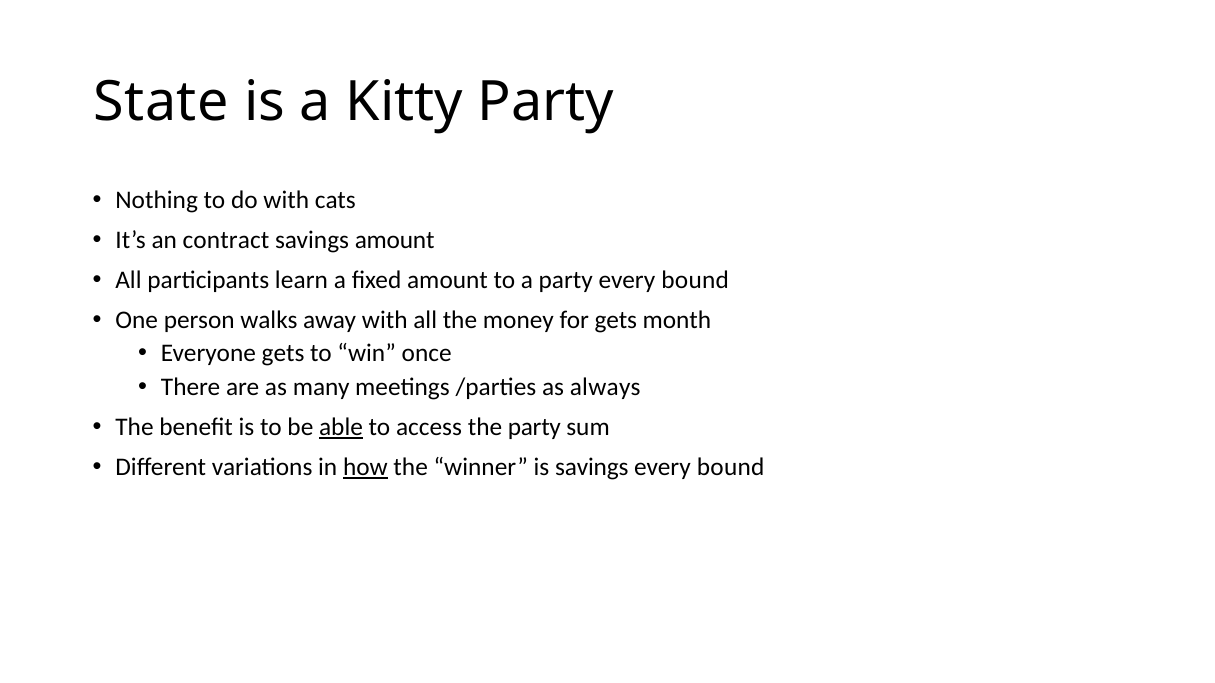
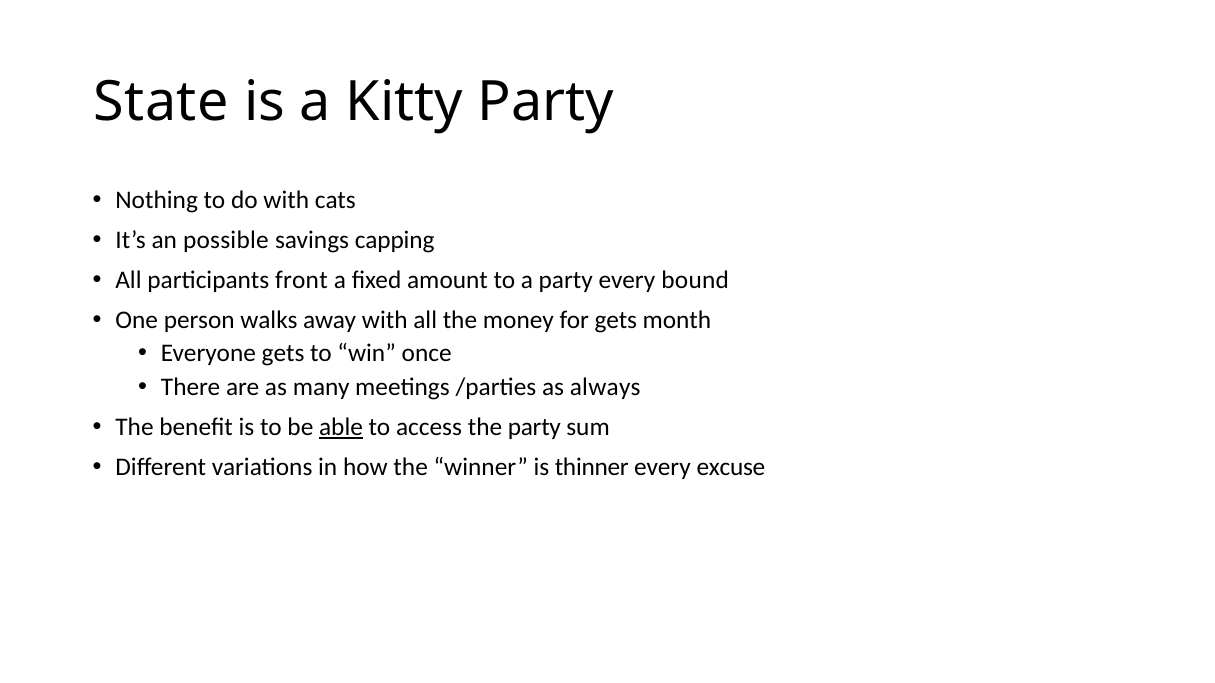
contract: contract -> possible (226, 240)
savings amount: amount -> capping (395, 240)
learn: learn -> front (301, 280)
how underline: present -> none (365, 468)
is savings: savings -> thinner (592, 468)
bound: bound -> excuse (731, 468)
